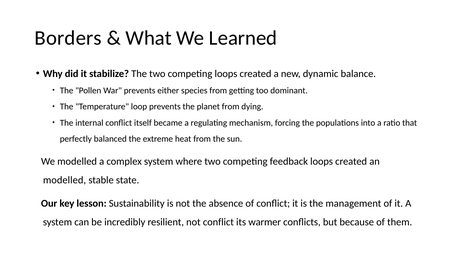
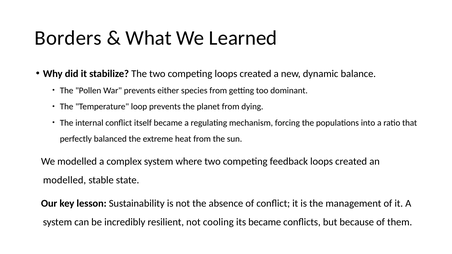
not conflict: conflict -> cooling (218, 222)
its warmer: warmer -> became (265, 222)
